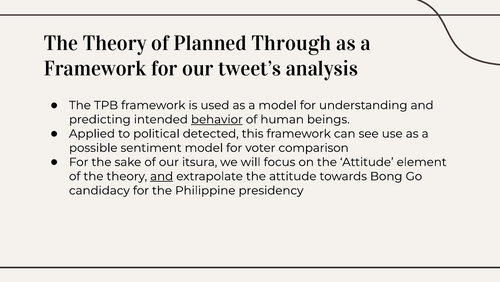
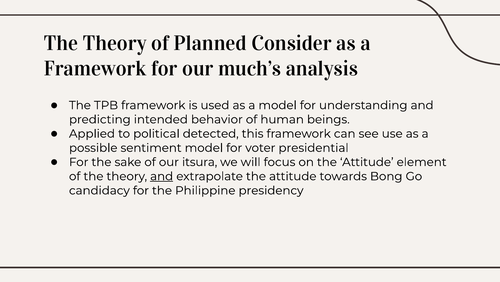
Through: Through -> Consider (292, 43)
tweet’s: tweet’s -> much’s (250, 68)
behavior underline: present -> none (217, 119)
comparison: comparison -> presidential (314, 148)
